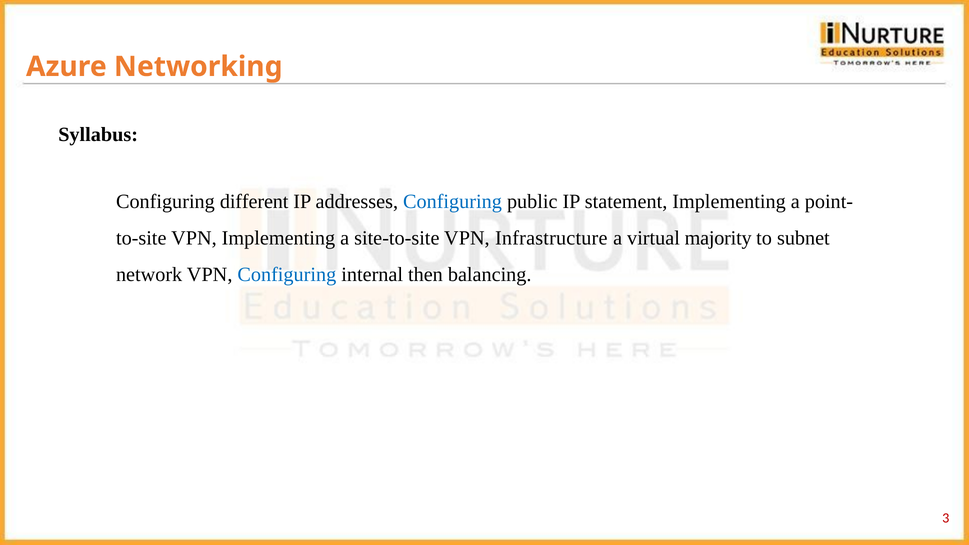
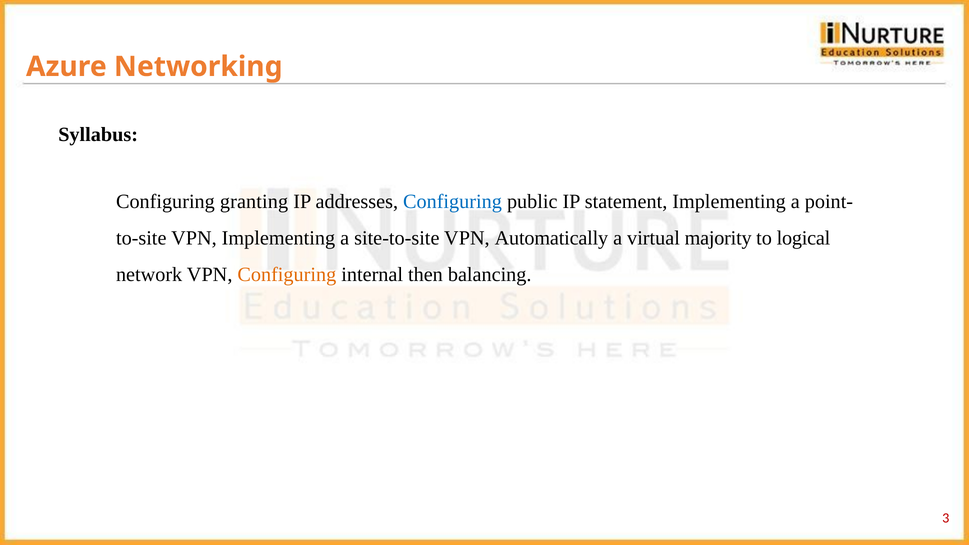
different: different -> granting (254, 202)
Infrastructure: Infrastructure -> Automatically (551, 238)
subnet: subnet -> logical (803, 238)
Configuring colour: blue -> orange (287, 274)
